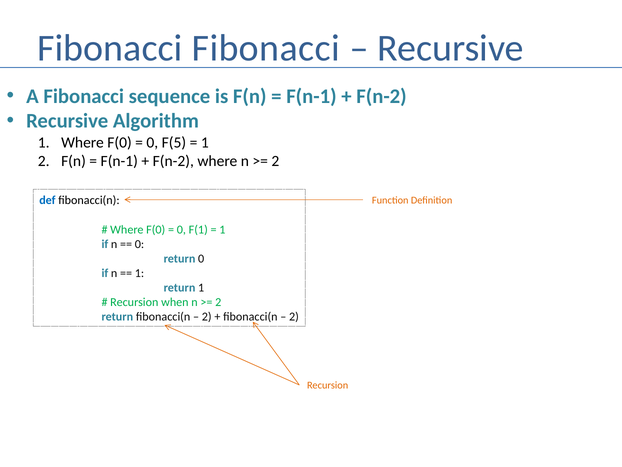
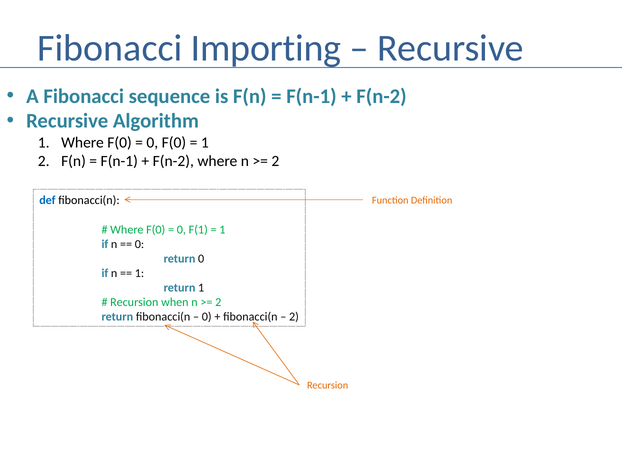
Fibonacci Fibonacci: Fibonacci -> Importing (266, 48)
0 F(5: F(5 -> F(0 (174, 142)
2: 2 -> 0 (207, 316)
